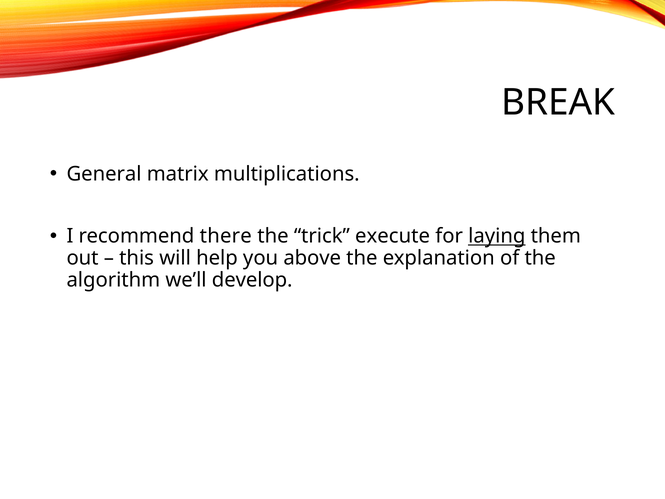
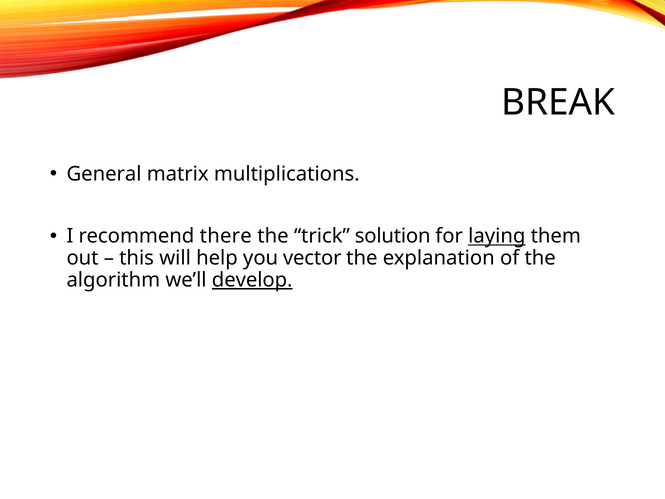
execute: execute -> solution (393, 236)
above: above -> vector (312, 258)
develop underline: none -> present (252, 280)
